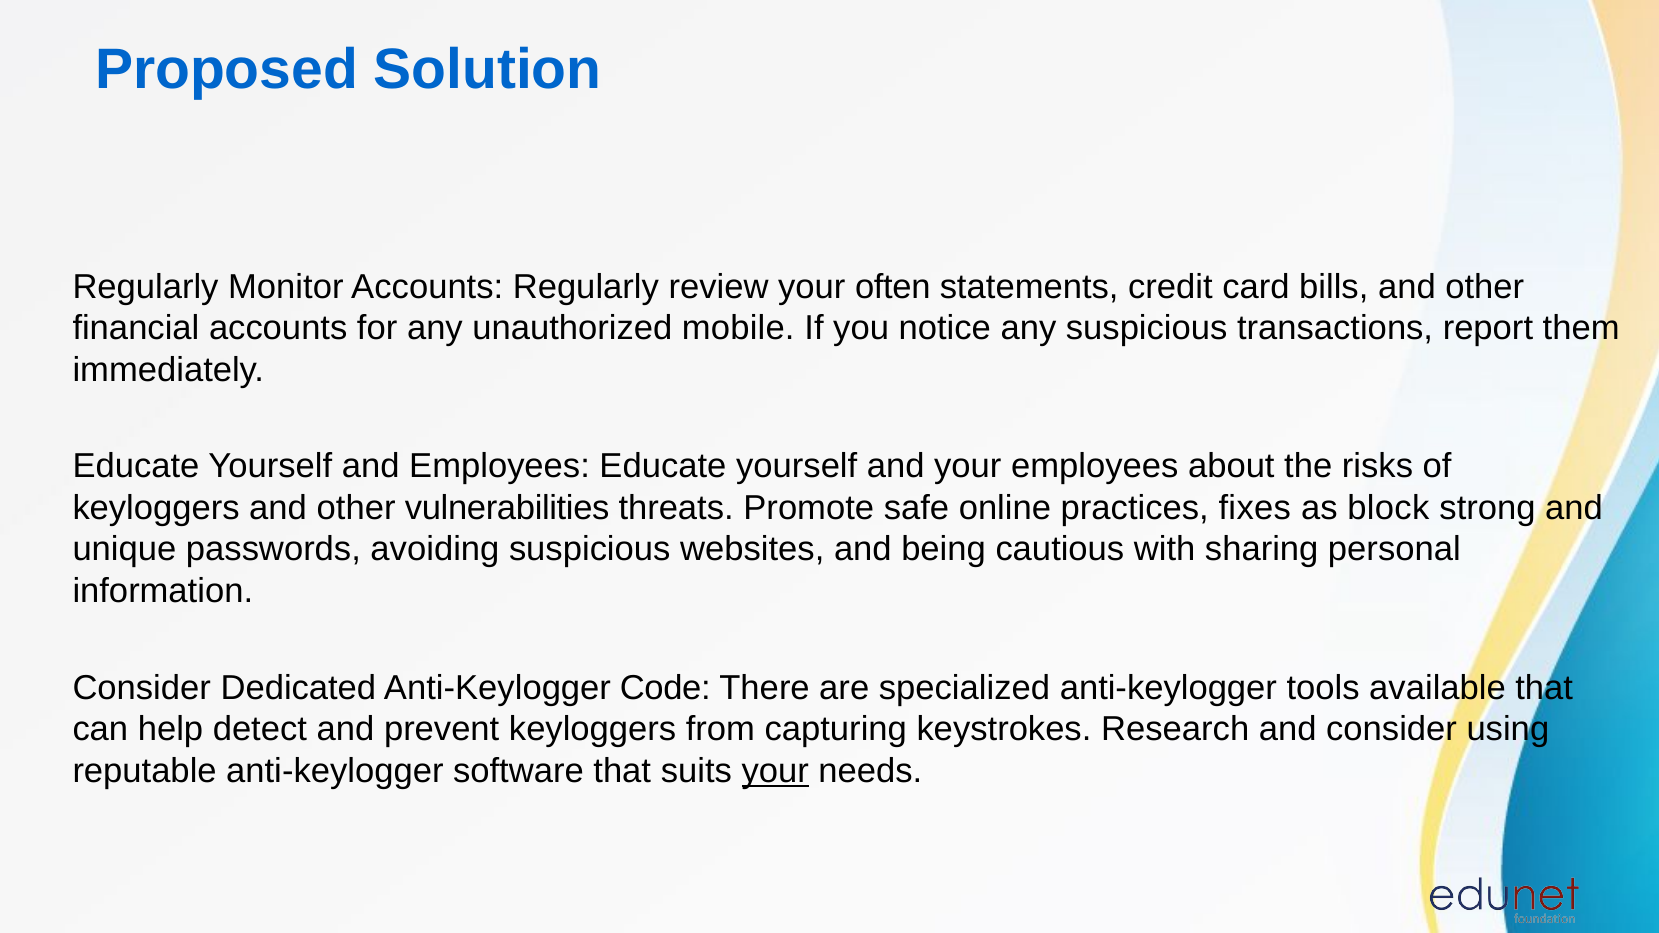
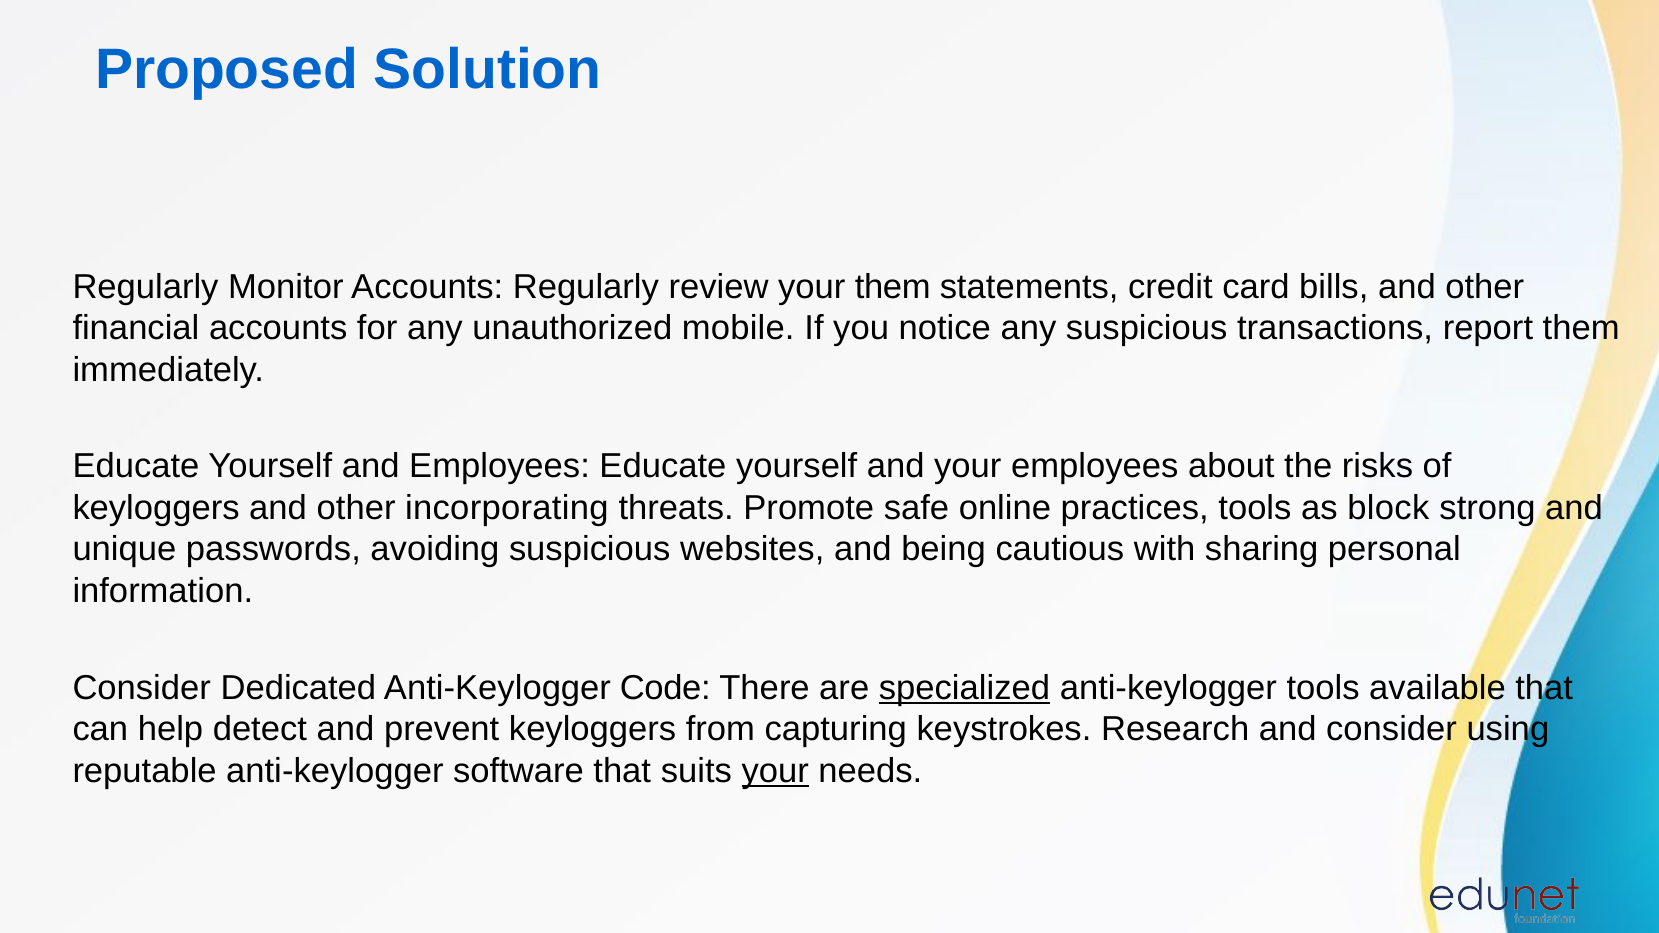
your often: often -> them (893, 287)
vulnerabilities: vulnerabilities -> incorporating (507, 508)
practices fixes: fixes -> tools (1255, 508)
specialized underline: none -> present (964, 688)
